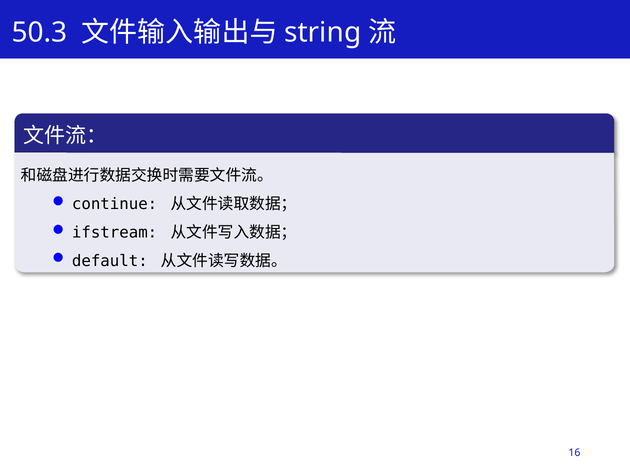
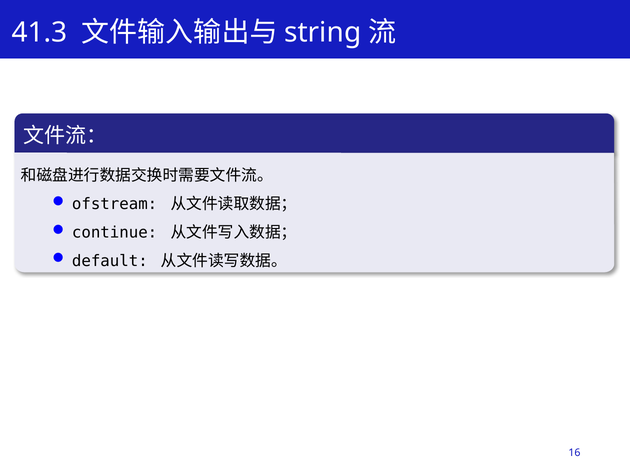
50.3: 50.3 -> 41.3 (40, 33)
continue: continue -> ofstream (115, 204)
ifstream: ifstream -> continue (115, 232)
